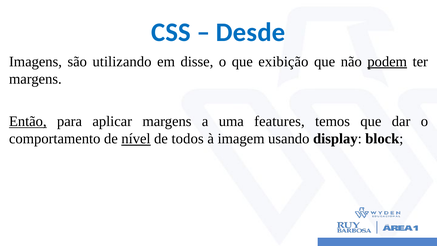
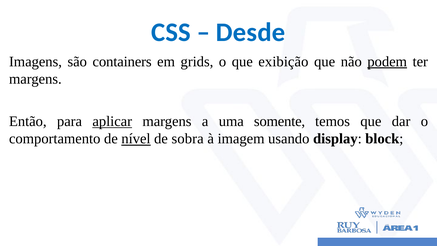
utilizando: utilizando -> containers (122, 62)
disse: disse -> grids (197, 62)
Então underline: present -> none (28, 121)
aplicar underline: none -> present (112, 121)
features: features -> somente (280, 121)
todos: todos -> sobra (188, 139)
